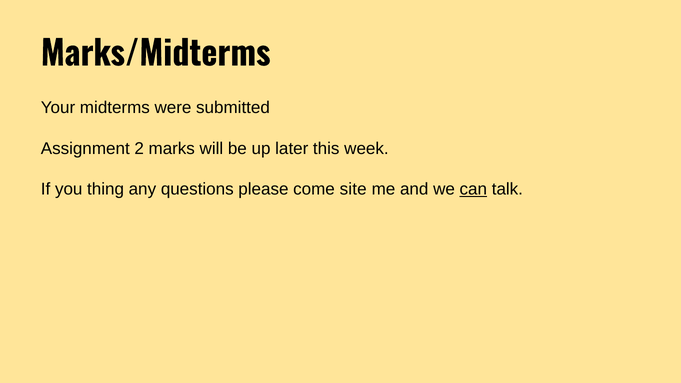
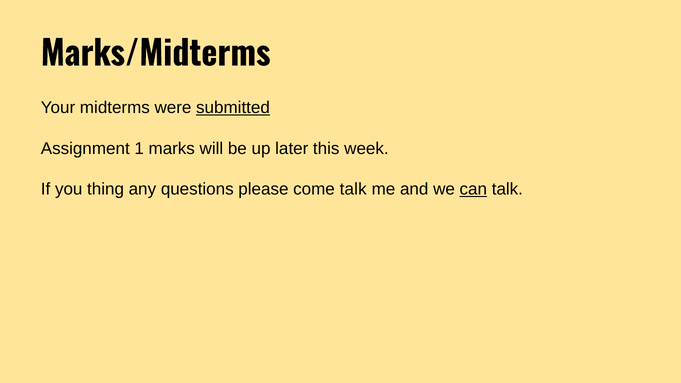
submitted underline: none -> present (233, 108)
2: 2 -> 1 (139, 148)
come site: site -> talk (353, 189)
